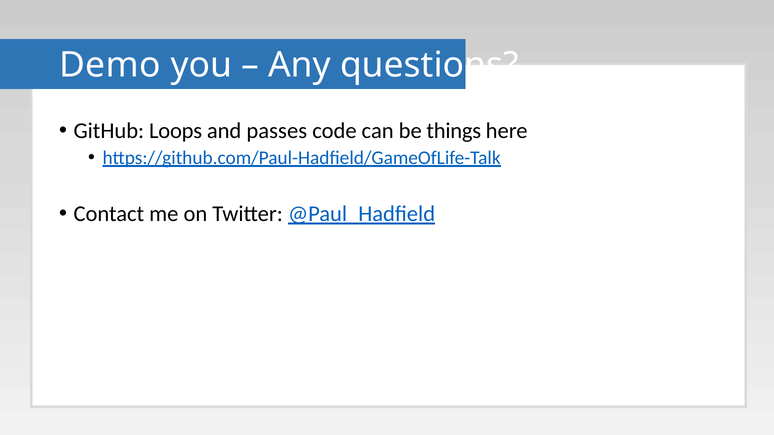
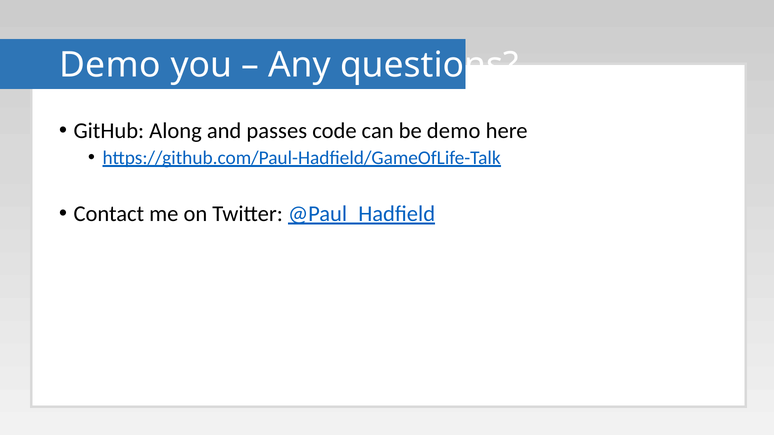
Loops: Loops -> Along (176, 131)
be things: things -> demo (454, 131)
